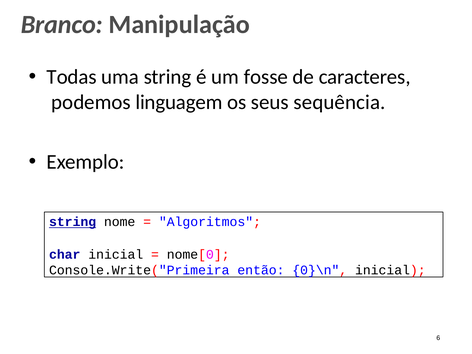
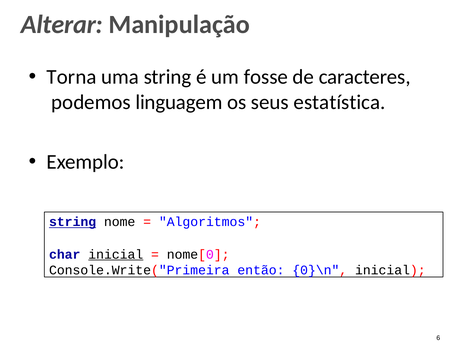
Branco: Branco -> Alterar (62, 24)
Todas: Todas -> Torna (72, 77)
sequência: sequência -> estatística (340, 102)
inicial underline: none -> present (116, 254)
